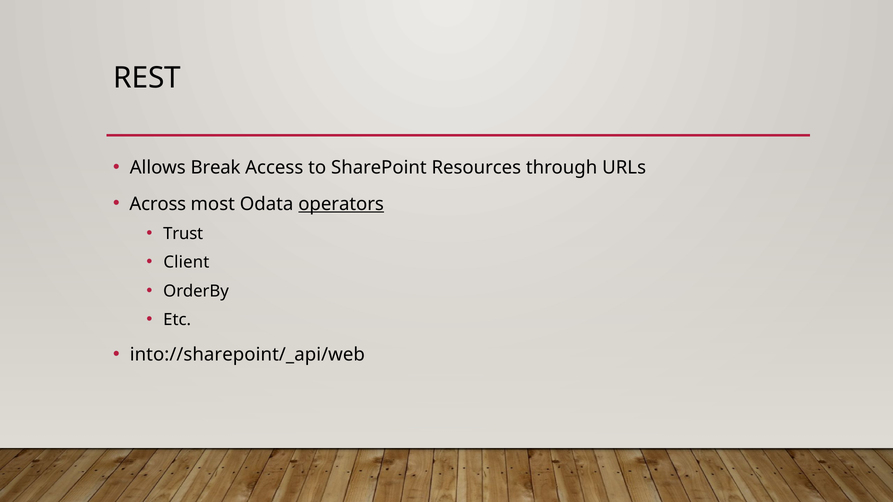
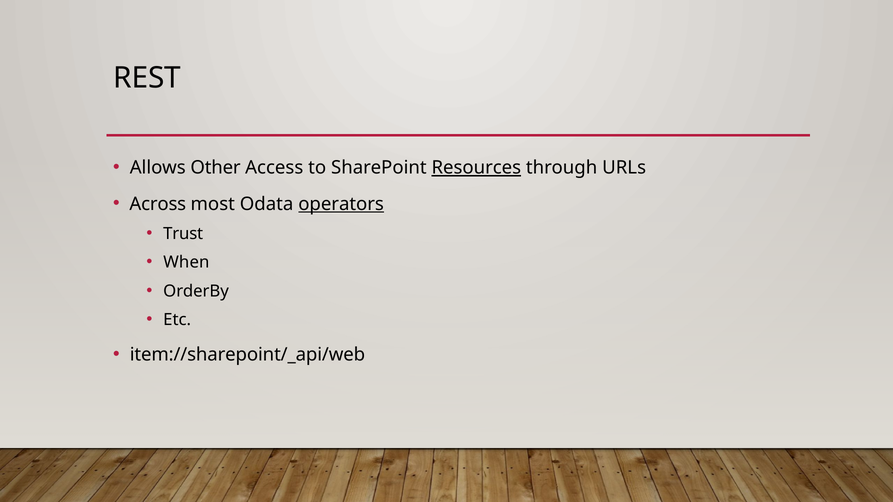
Break: Break -> Other (216, 168)
Resources underline: none -> present (476, 168)
Client: Client -> When (186, 262)
into://sharepoint/_api/web: into://sharepoint/_api/web -> item://sharepoint/_api/web (247, 355)
